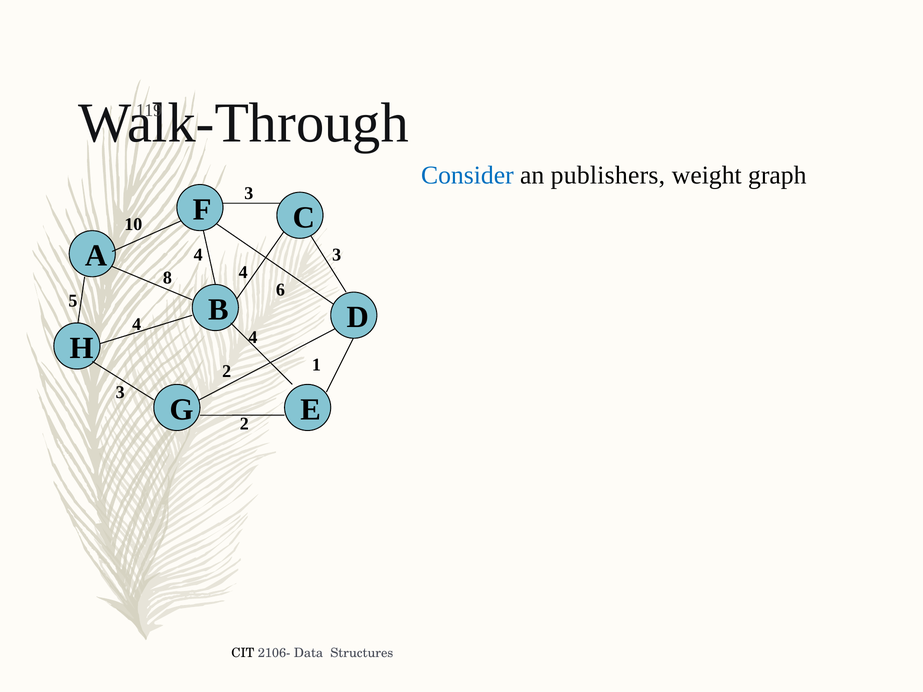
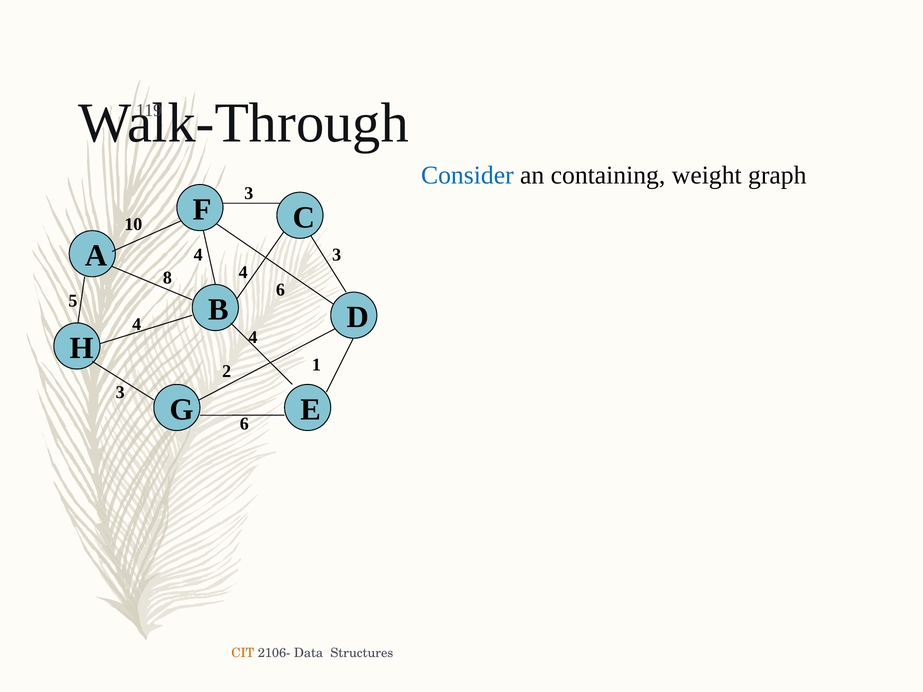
publishers: publishers -> containing (608, 176)
G 2: 2 -> 6 (244, 424)
CIT colour: black -> orange (243, 653)
